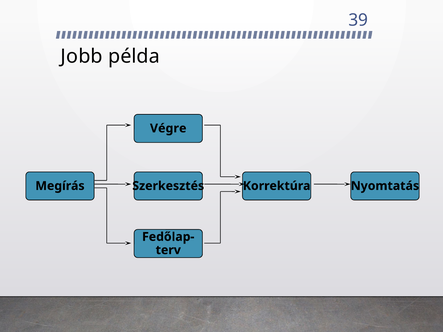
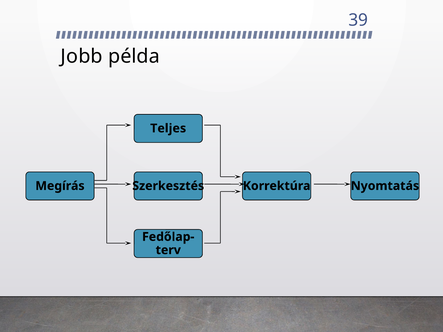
Végre: Végre -> Teljes (168, 128)
